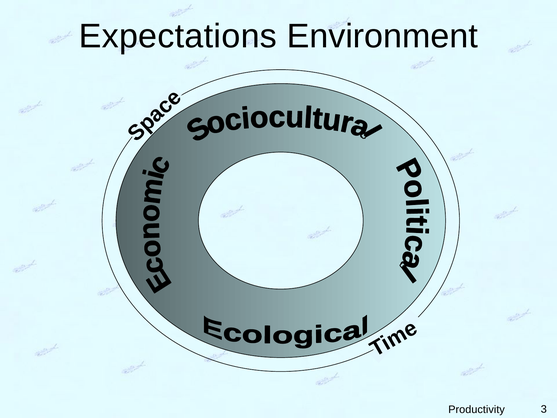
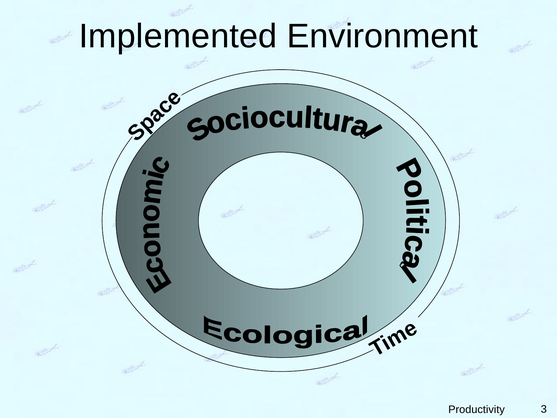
Expectations: Expectations -> Implemented (178, 36)
